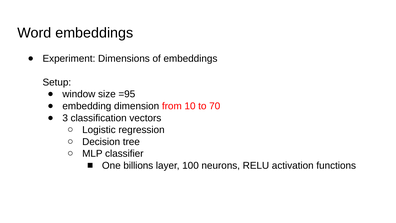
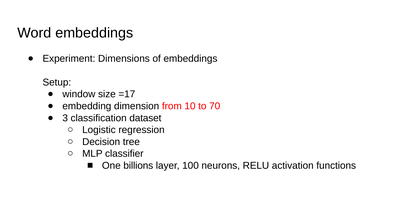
=95: =95 -> =17 (127, 94)
vectors: vectors -> dataset (145, 118)
